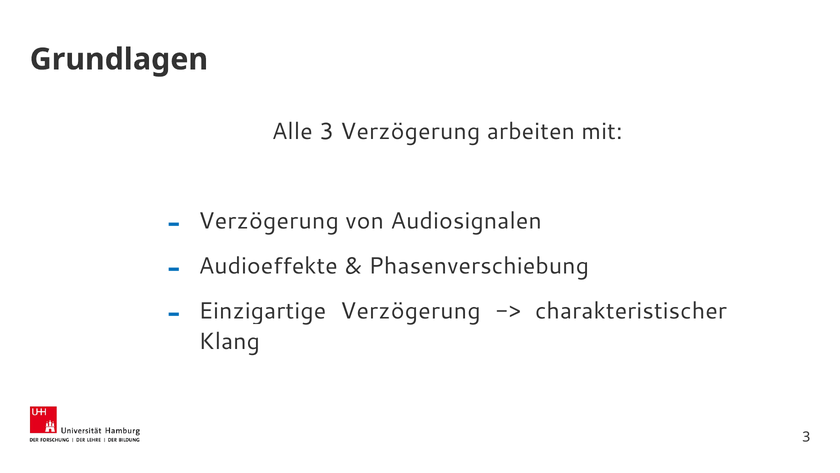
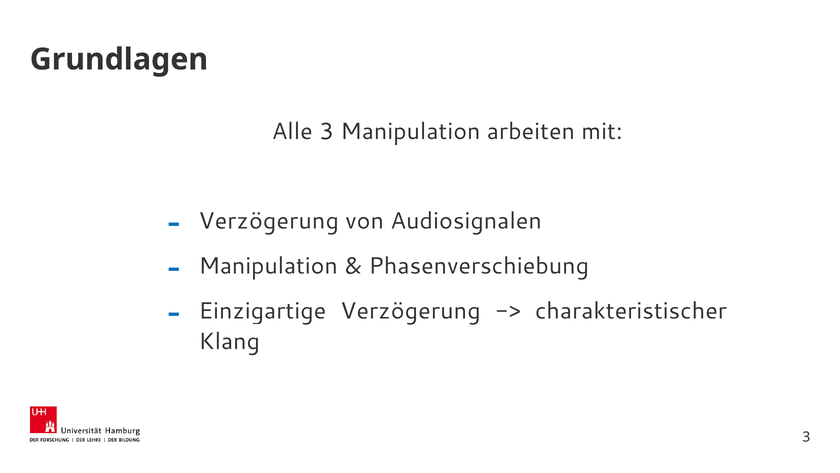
3 Verzögerung: Verzögerung -> Manipulation (410, 131)
Audioeffekte: Audioeffekte -> Manipulation (268, 266)
